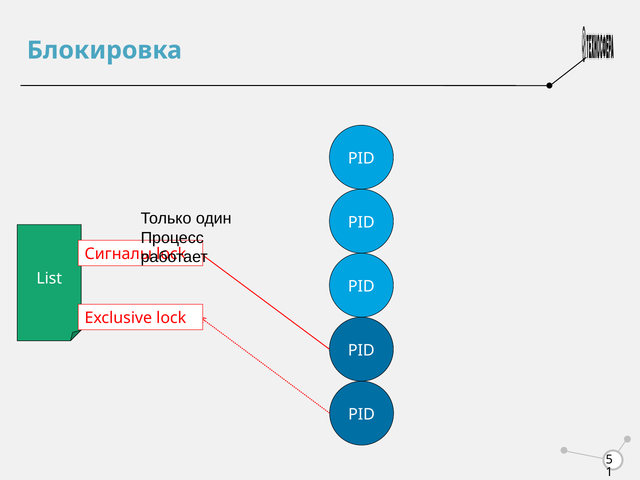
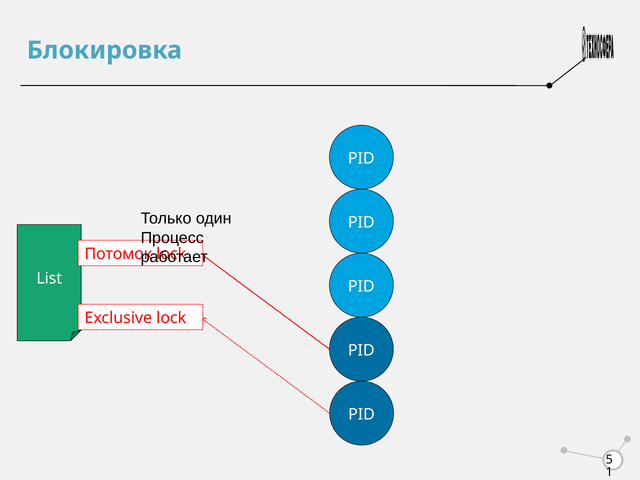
Сигналы: Сигналы -> Потомок (118, 254)
